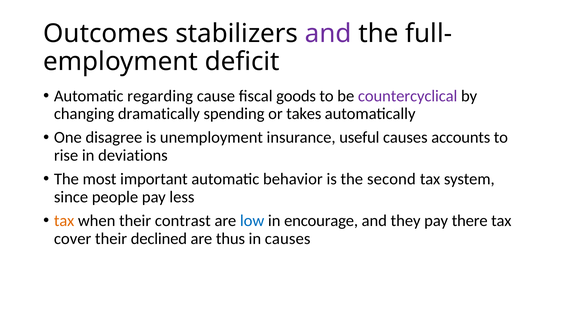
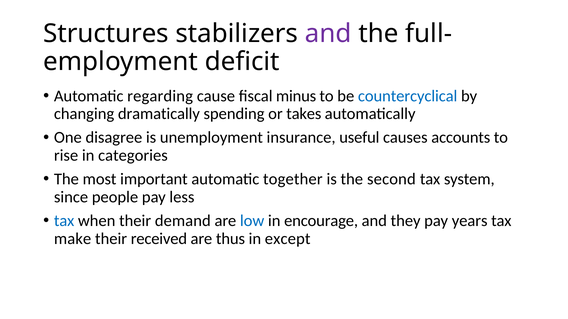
Outcomes: Outcomes -> Structures (106, 34)
goods: goods -> minus (296, 96)
countercyclical colour: purple -> blue (408, 96)
deviations: deviations -> categories (133, 156)
behavior: behavior -> together (293, 179)
tax colour: orange -> blue (64, 221)
contrast: contrast -> demand (183, 221)
there: there -> years (470, 221)
cover: cover -> make (73, 239)
declined: declined -> received (159, 239)
in causes: causes -> except (288, 239)
